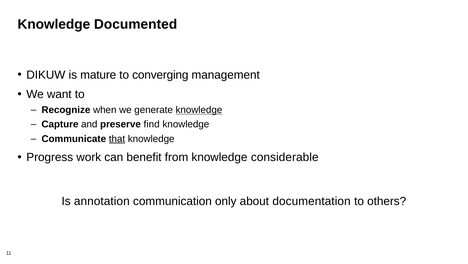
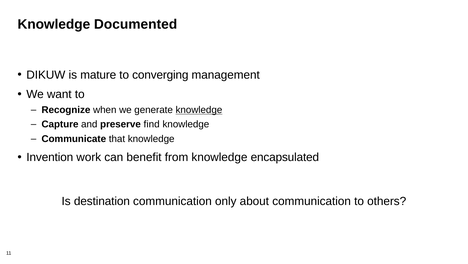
that underline: present -> none (117, 139)
Progress: Progress -> Invention (50, 157)
considerable: considerable -> encapsulated (285, 157)
annotation: annotation -> destination (102, 201)
about documentation: documentation -> communication (312, 201)
